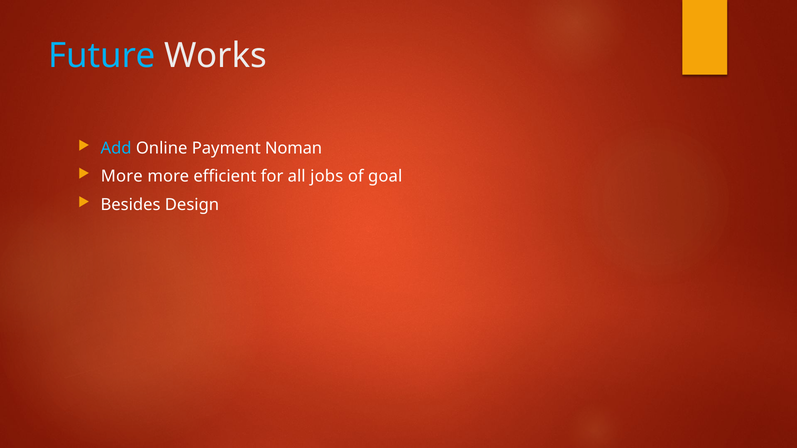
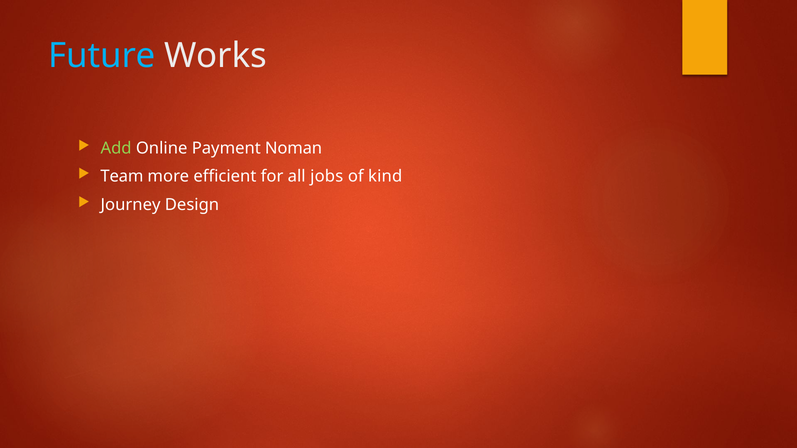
Add colour: light blue -> light green (116, 148)
More: More -> Team (122, 177)
goal: goal -> kind (385, 177)
Besides: Besides -> Journey (131, 205)
